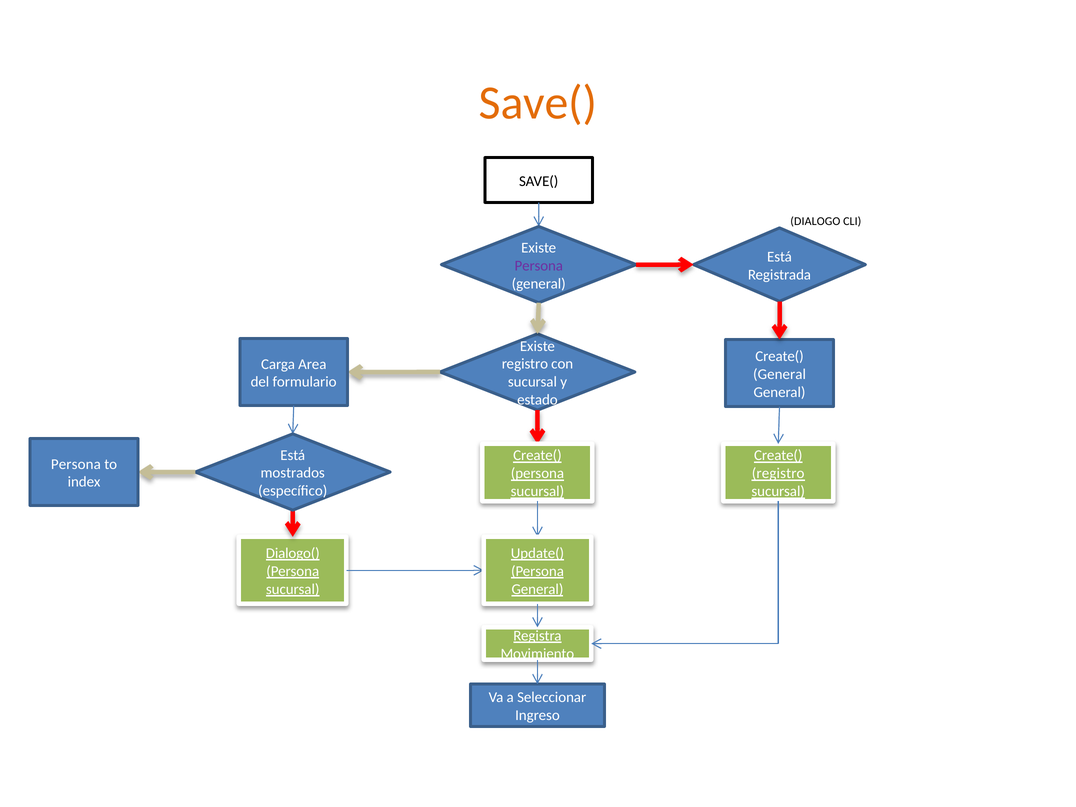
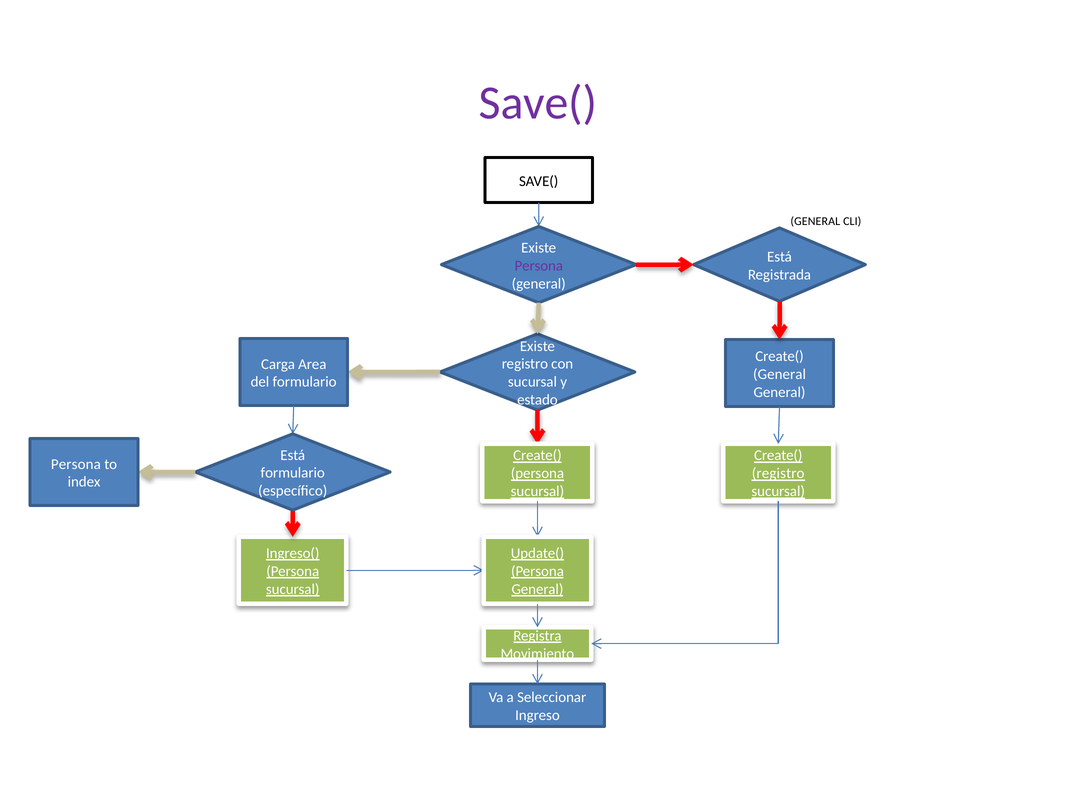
Save( colour: orange -> purple (538, 103)
DIALOGO: DIALOGO -> GENERAL (815, 221)
mostrados: mostrados -> formulario (293, 473)
Dialogo(: Dialogo( -> Ingreso( (293, 553)
